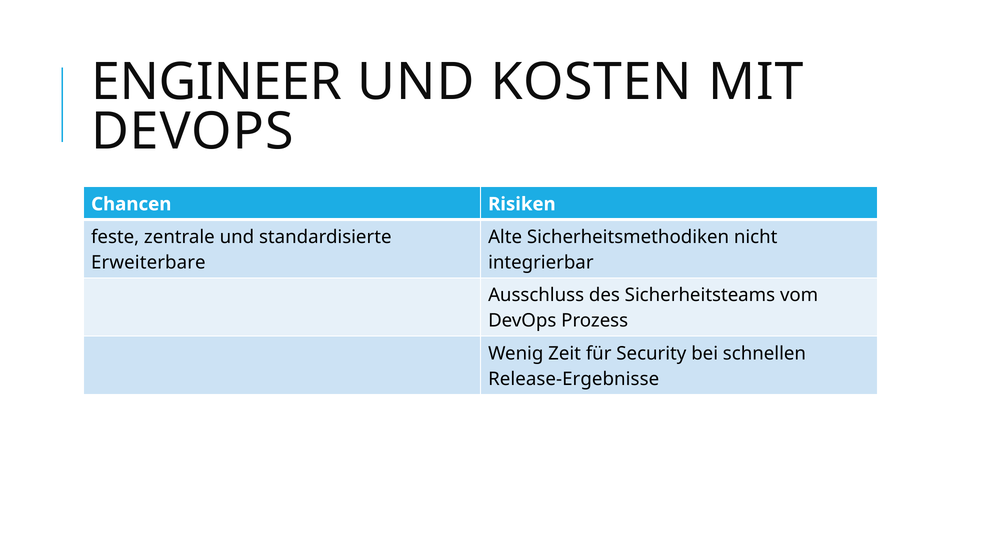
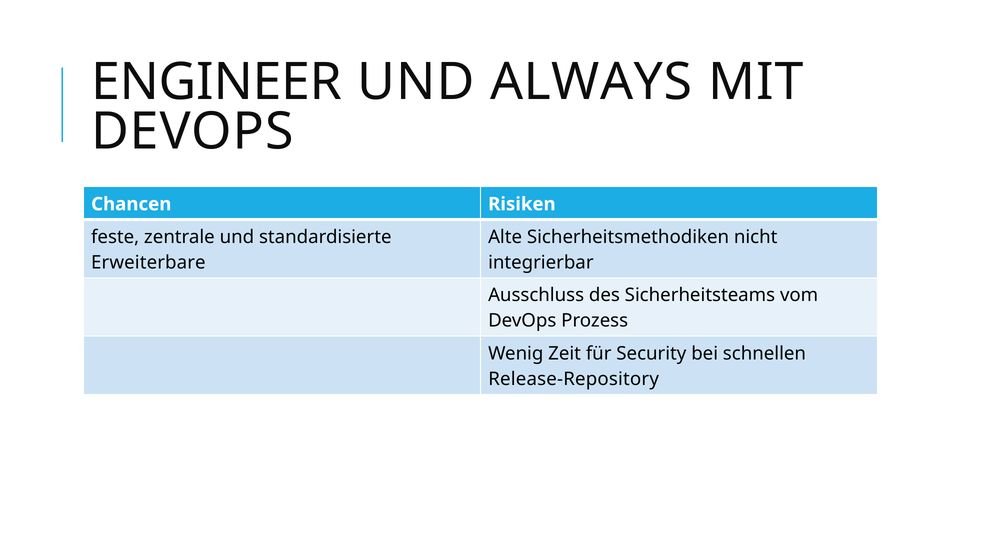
KOSTEN: KOSTEN -> ALWAYS (591, 82)
Release-Ergebnisse: Release-Ergebnisse -> Release-Repository (574, 379)
